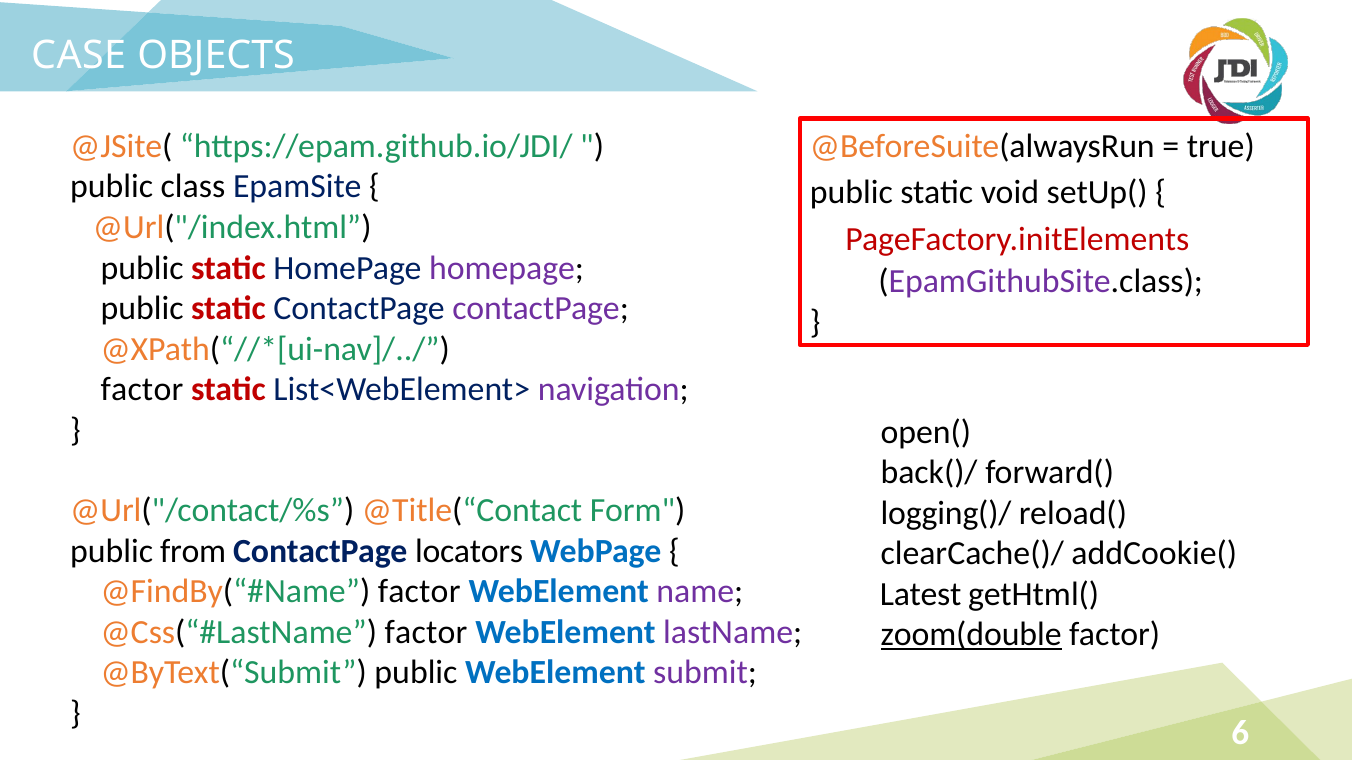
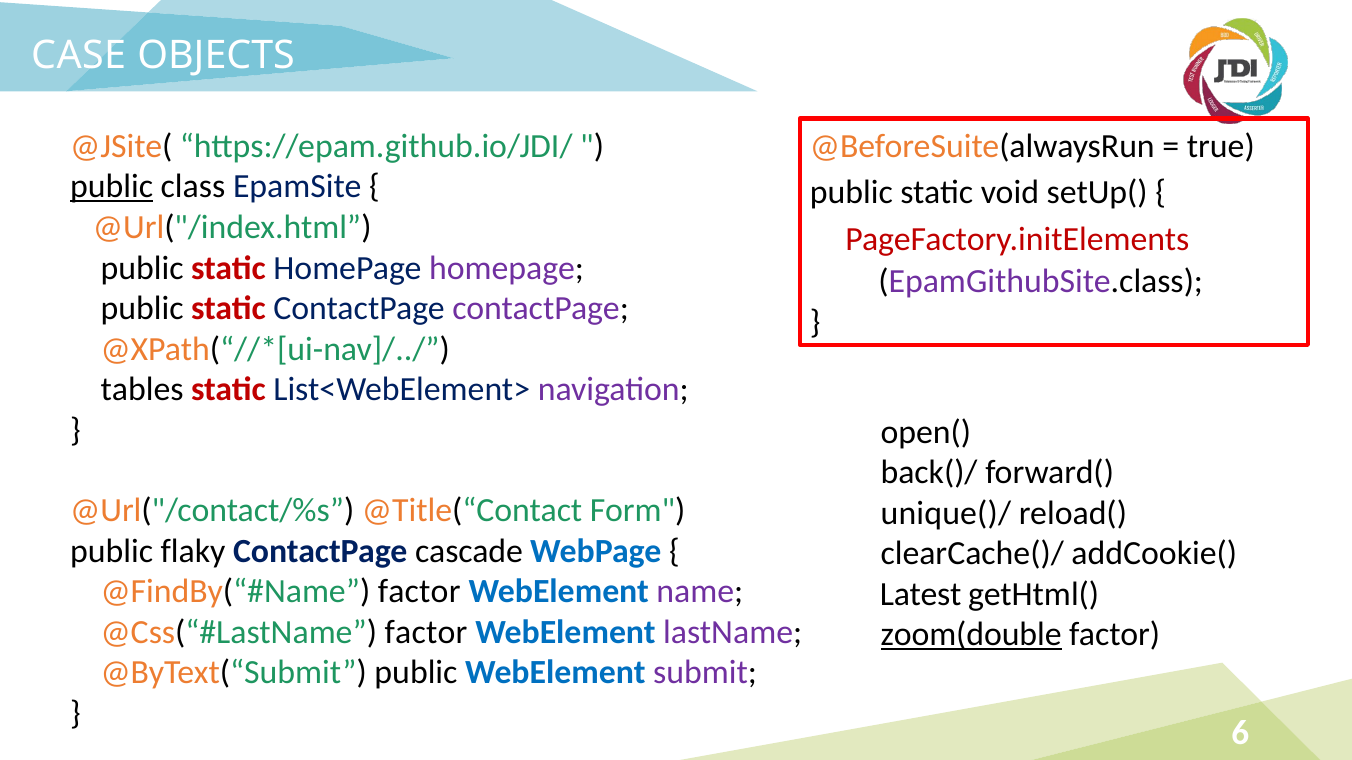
public underline: none -> present (112, 187)
factor: factor -> tables (142, 390)
logging()/: logging()/ -> unique()/ (946, 514)
from: from -> flaky (193, 551)
locators: locators -> cascade (469, 551)
